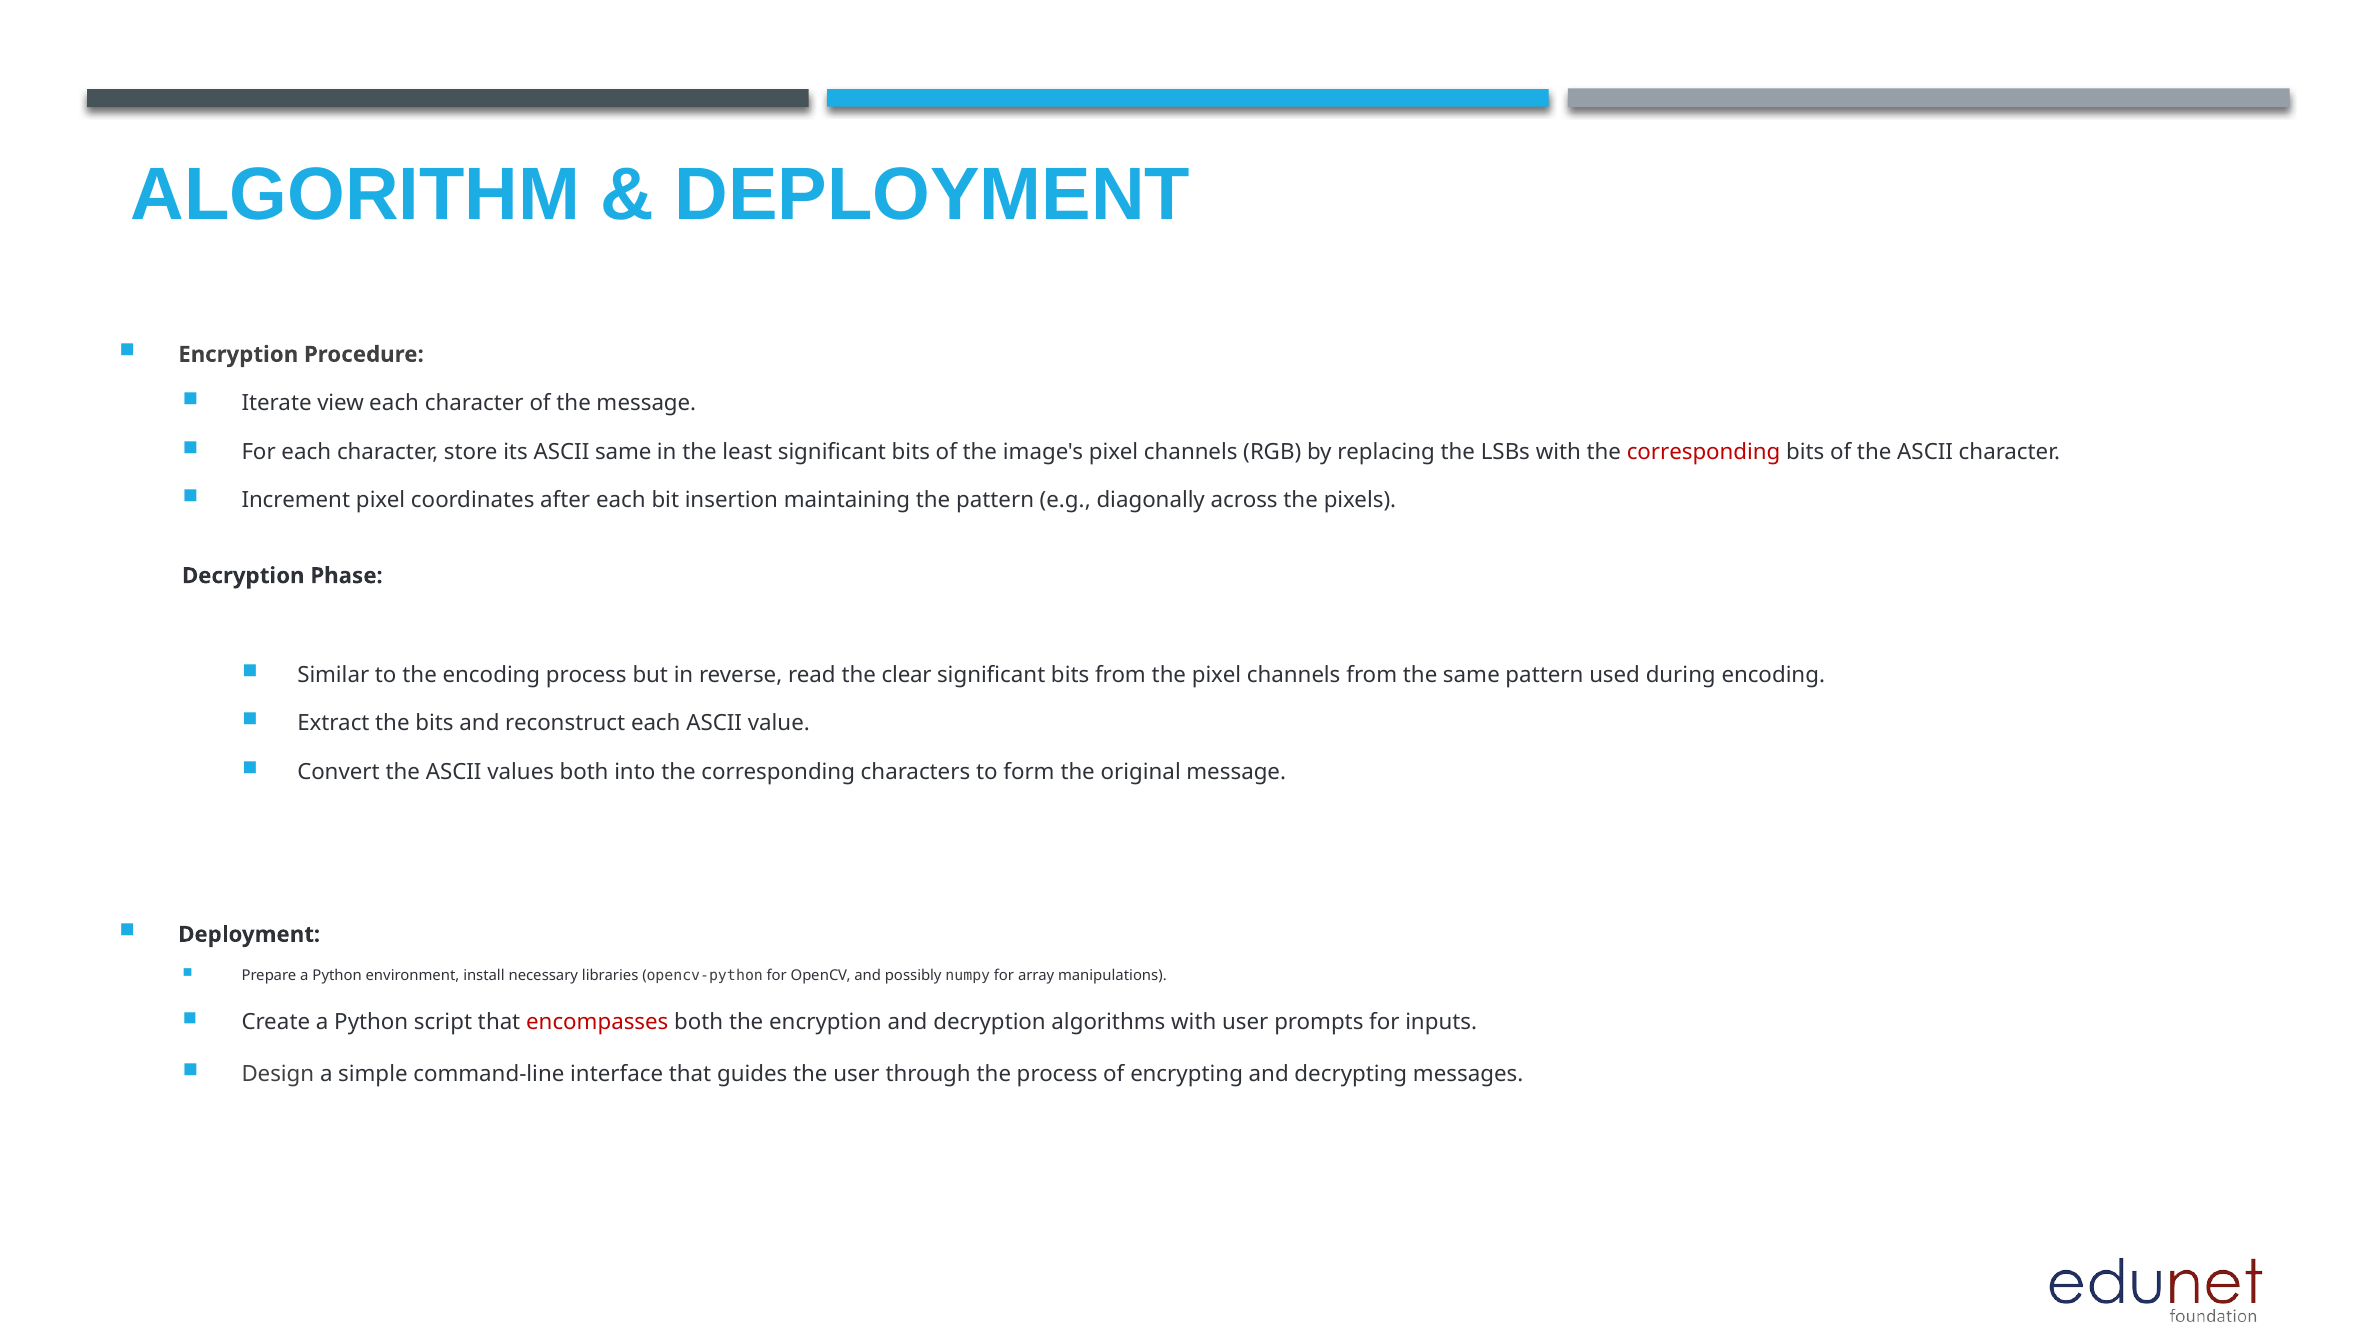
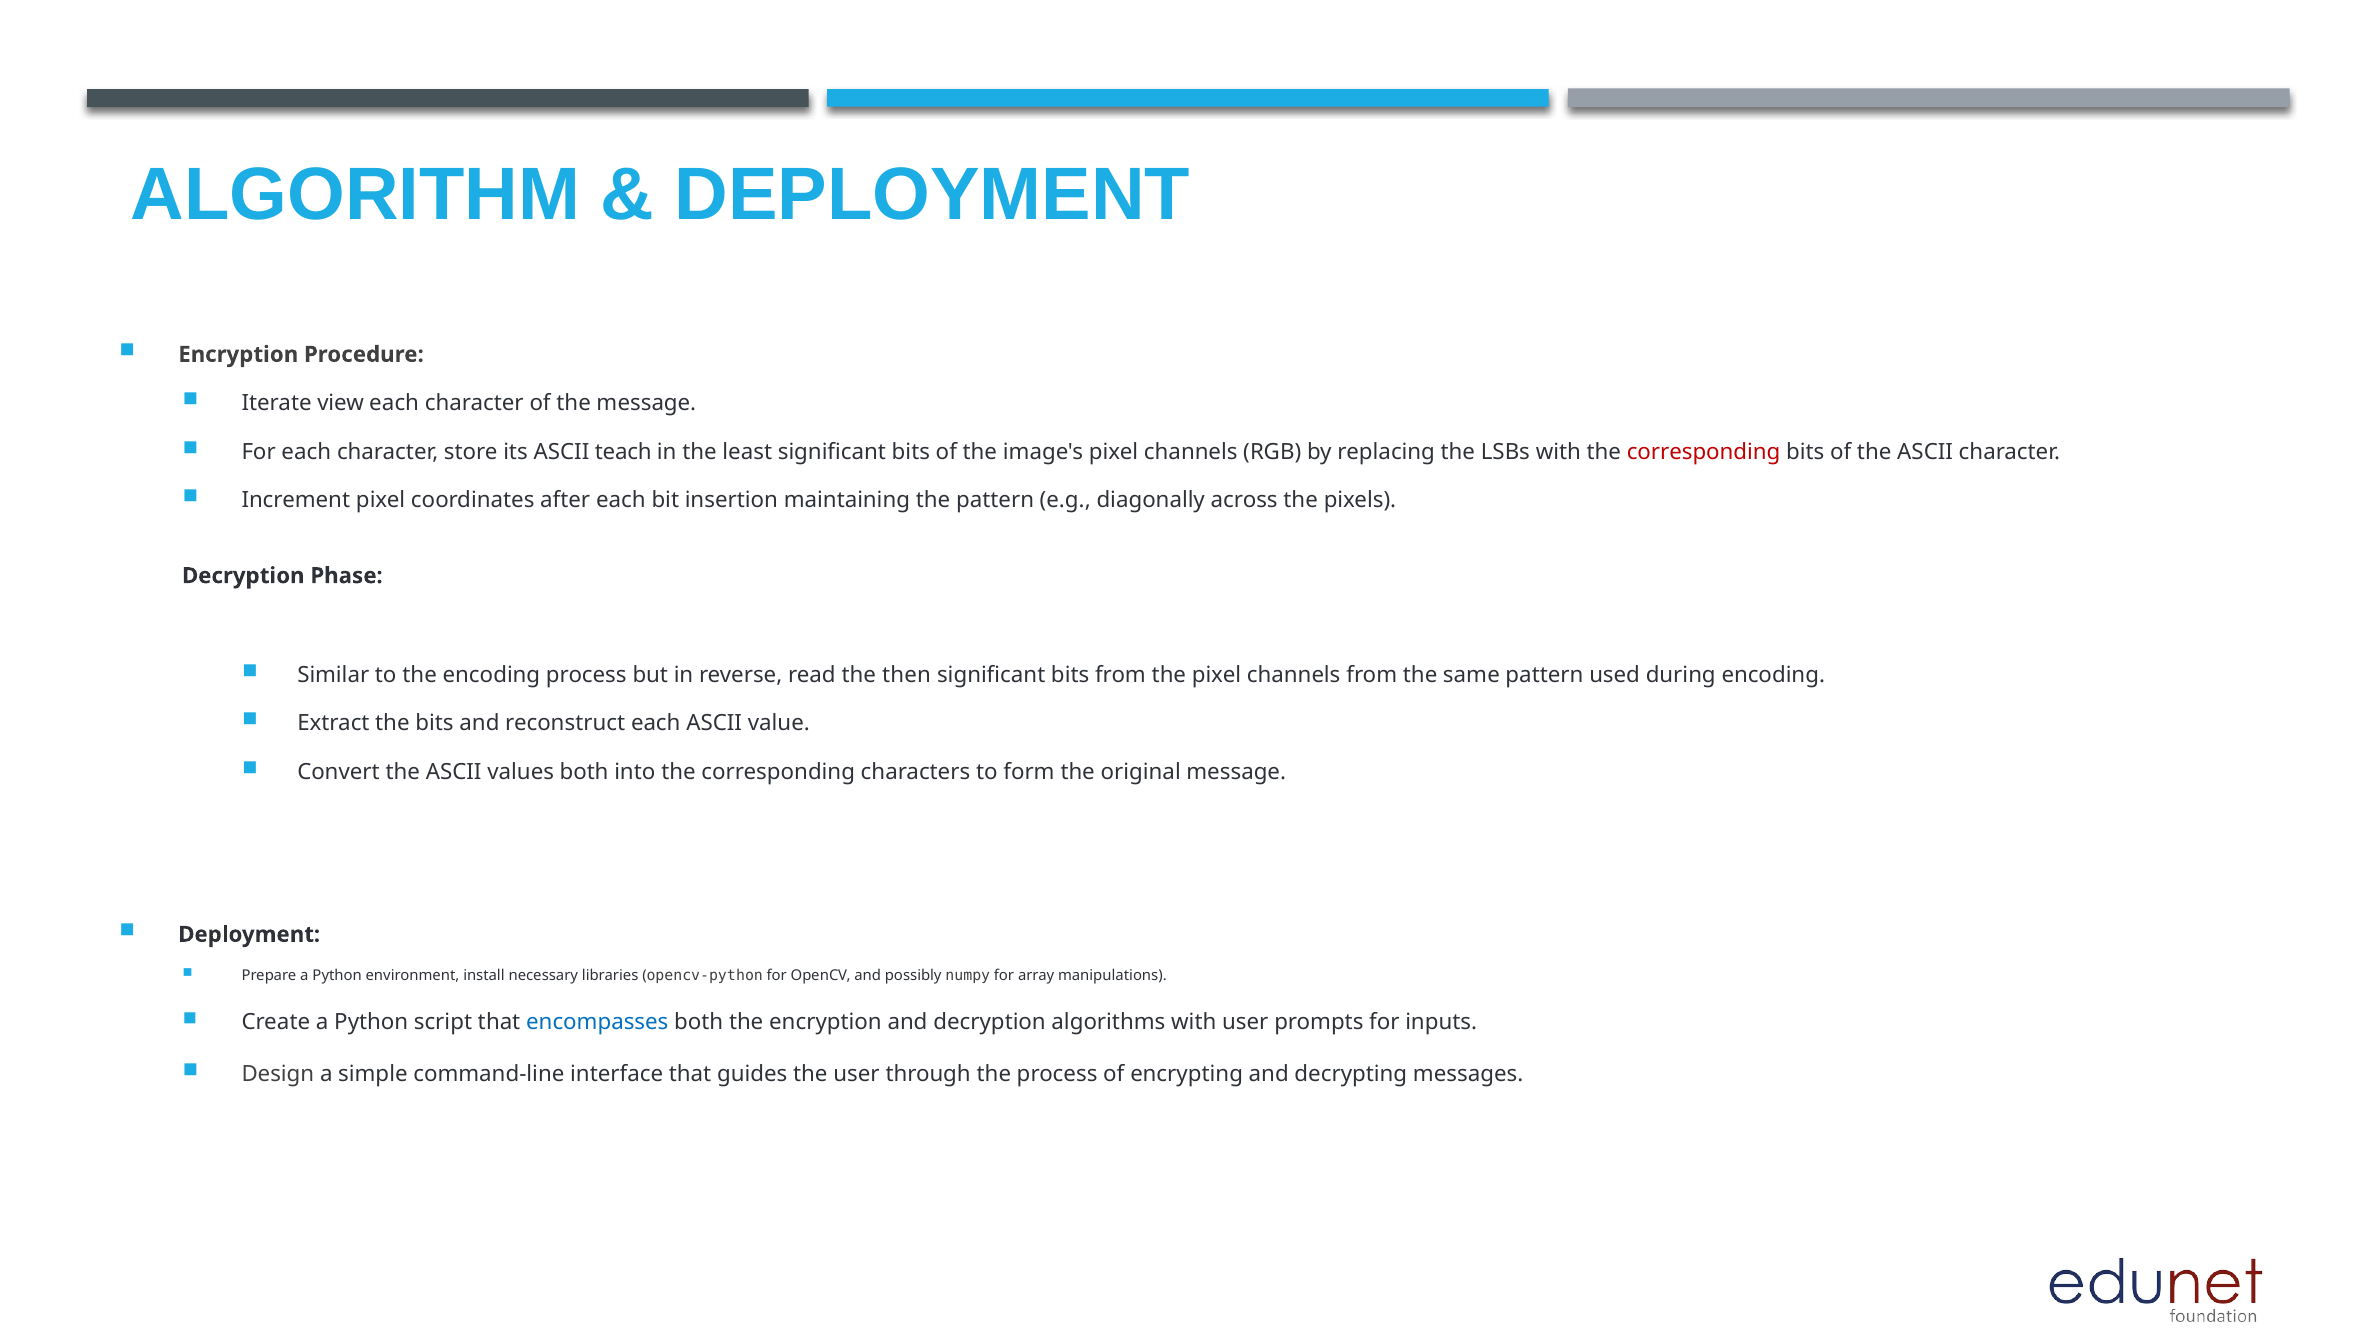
ASCII same: same -> teach (623, 452)
clear: clear -> then (906, 675)
encompasses colour: red -> blue (597, 1022)
